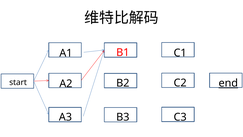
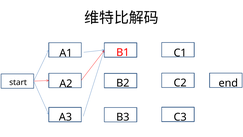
end underline: present -> none (228, 83)
